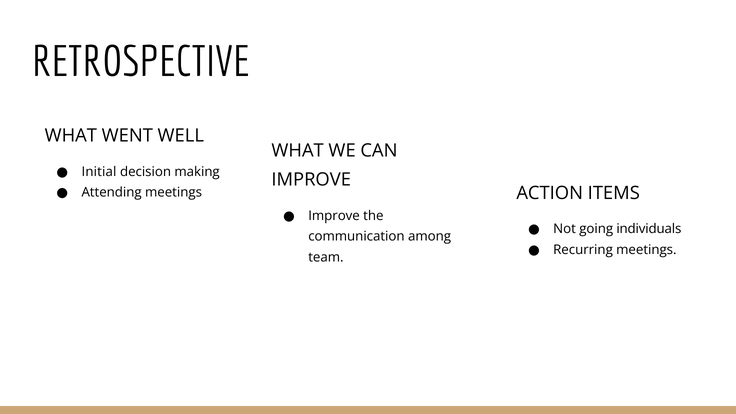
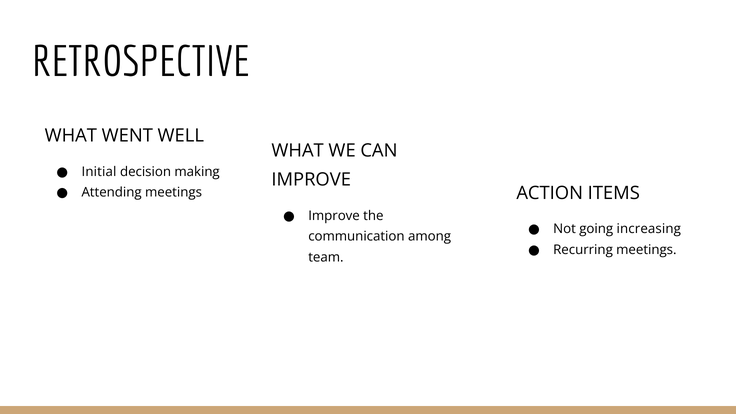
individuals: individuals -> increasing (649, 229)
